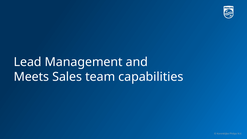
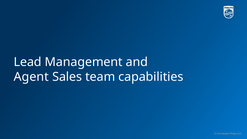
Meets: Meets -> Agent (31, 77)
